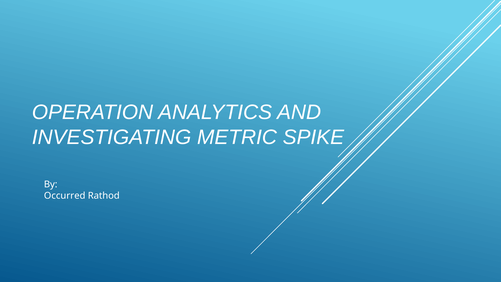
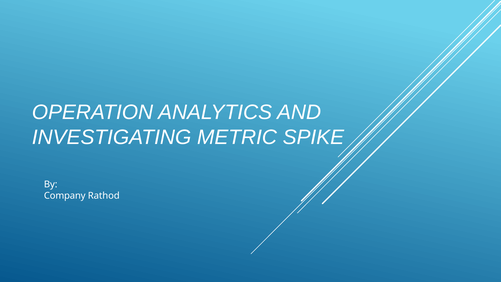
Occurred: Occurred -> Company (65, 195)
